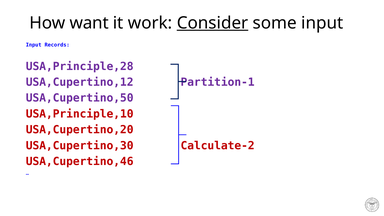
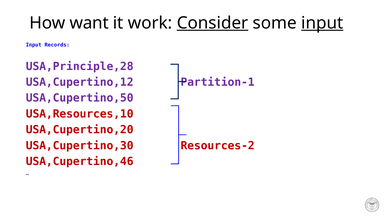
input underline: none -> present (322, 23)
USA,Principle,10: USA,Principle,10 -> USA,Resources,10 (80, 114)
Calculate-2: Calculate-2 -> Resources-2 (218, 146)
